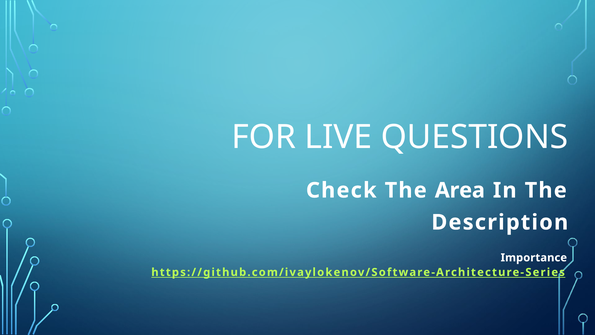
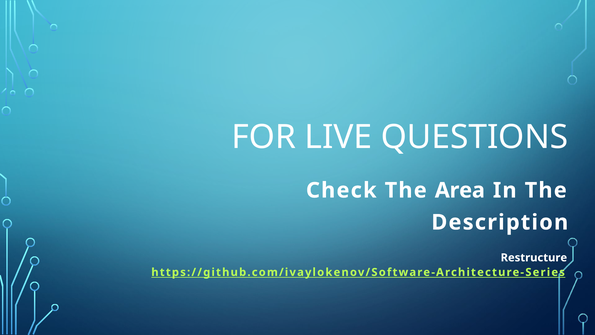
Importance: Importance -> Restructure (534, 257)
